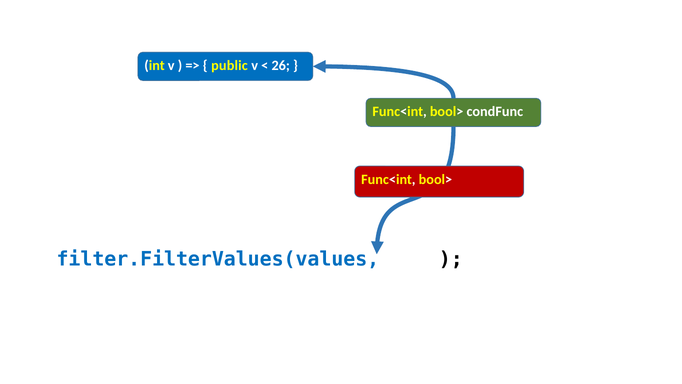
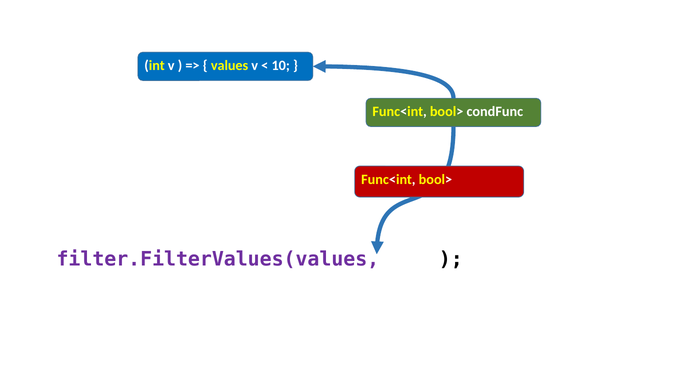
public: public -> values (230, 66)
26: 26 -> 10 (281, 66)
filter.FilterValues(values colour: blue -> purple (218, 259)
